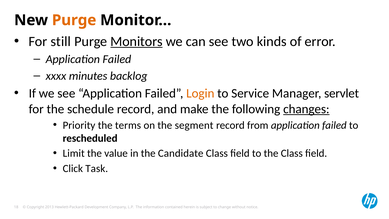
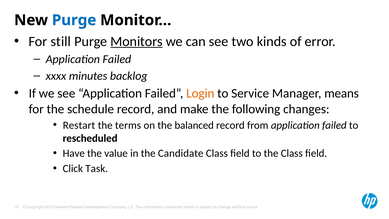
Purge colour: orange -> blue (74, 20)
servlet: servlet -> means (342, 93)
changes underline: present -> none (306, 109)
Priority: Priority -> Restart (79, 125)
segment: segment -> balanced (194, 125)
Limit: Limit -> Have (74, 153)
